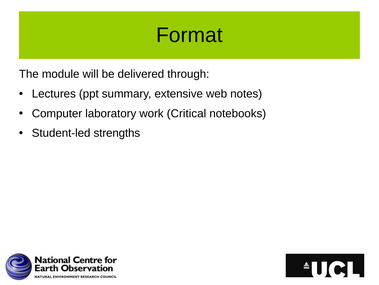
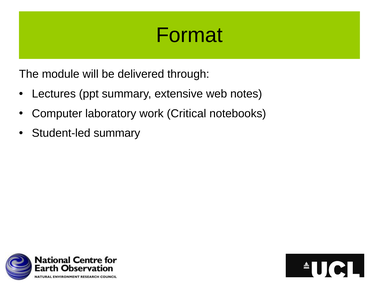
Student-led strengths: strengths -> summary (117, 133)
